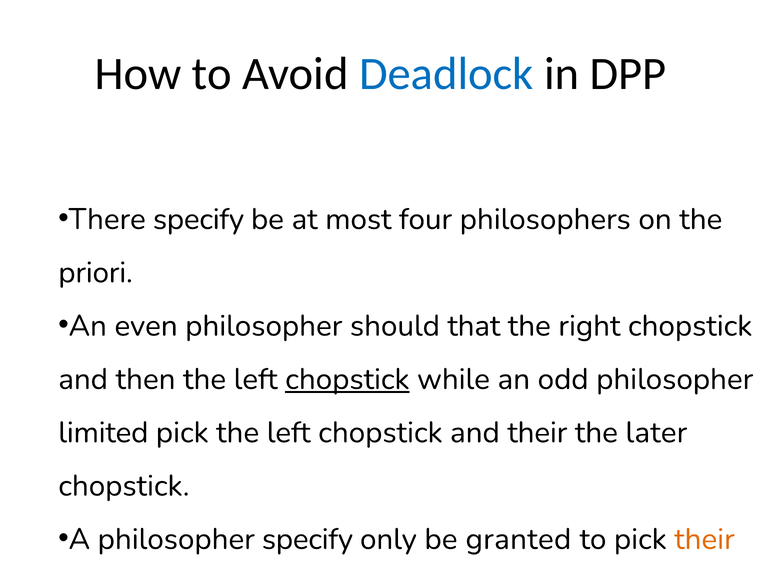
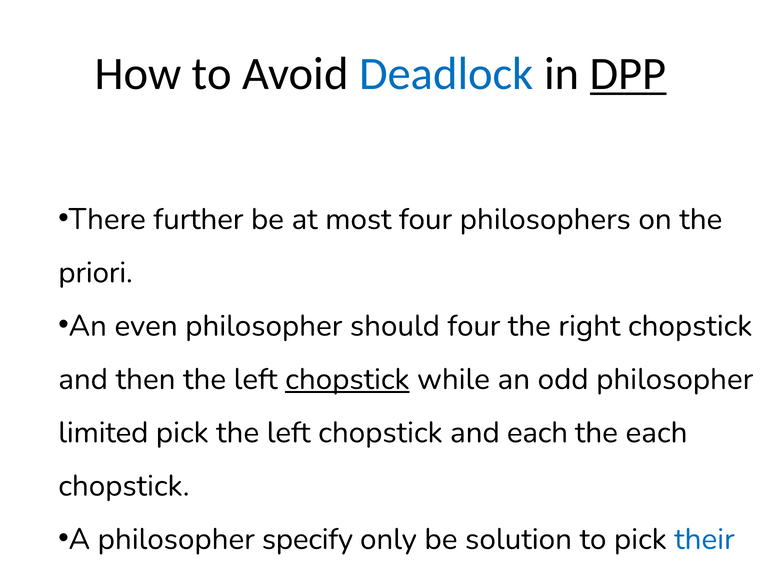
DPP underline: none -> present (628, 74)
There specify: specify -> further (198, 219)
should that: that -> four (474, 326)
and their: their -> each (537, 433)
the later: later -> each (656, 433)
granted: granted -> solution (519, 540)
their colour: orange -> blue (704, 540)
